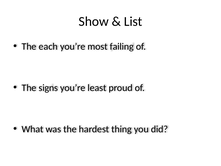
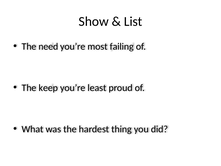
each: each -> need (48, 46)
signs: signs -> keep (48, 88)
